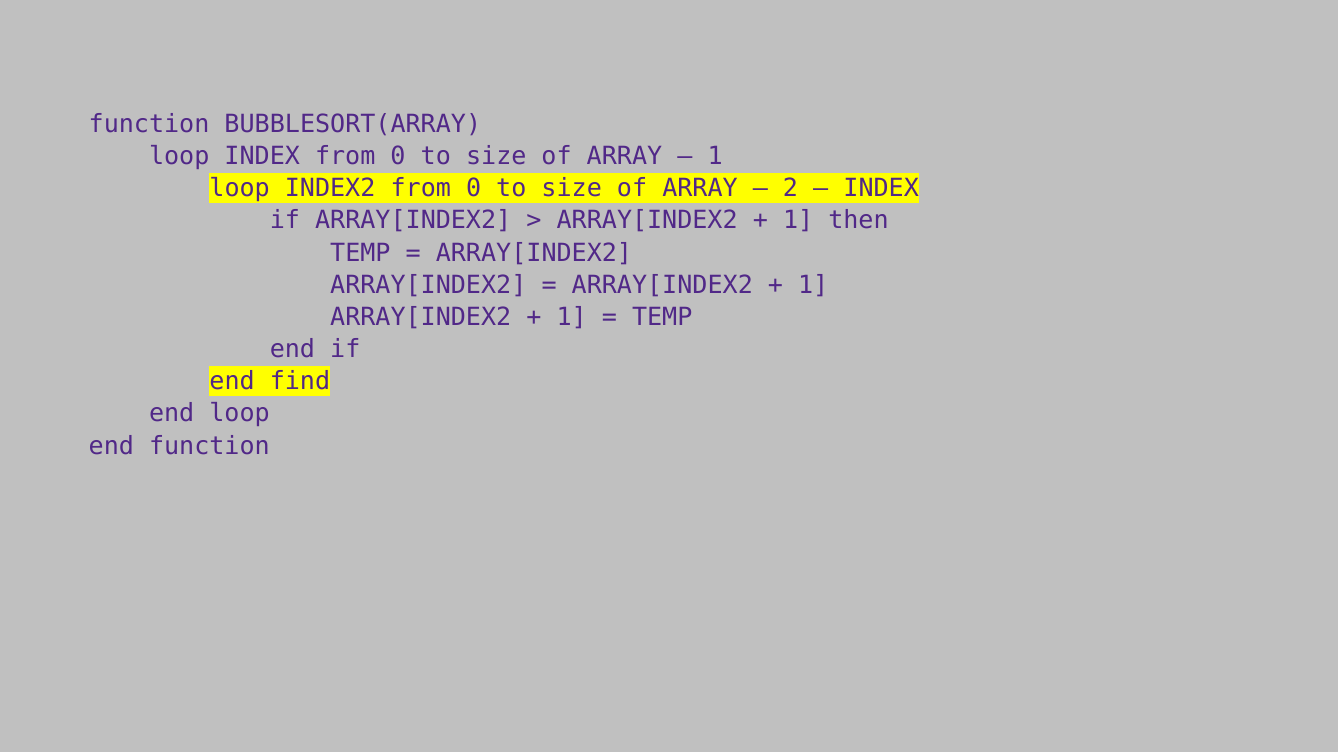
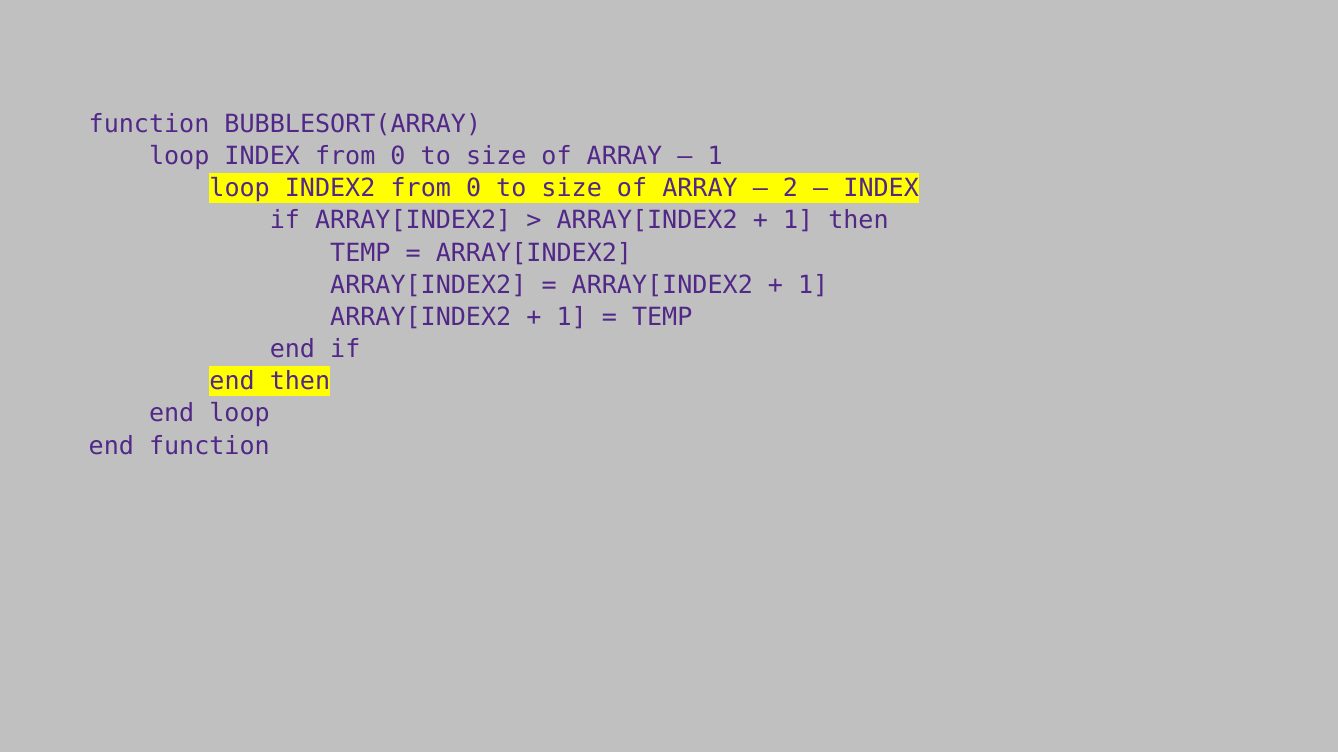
end find: find -> then (300, 382)
